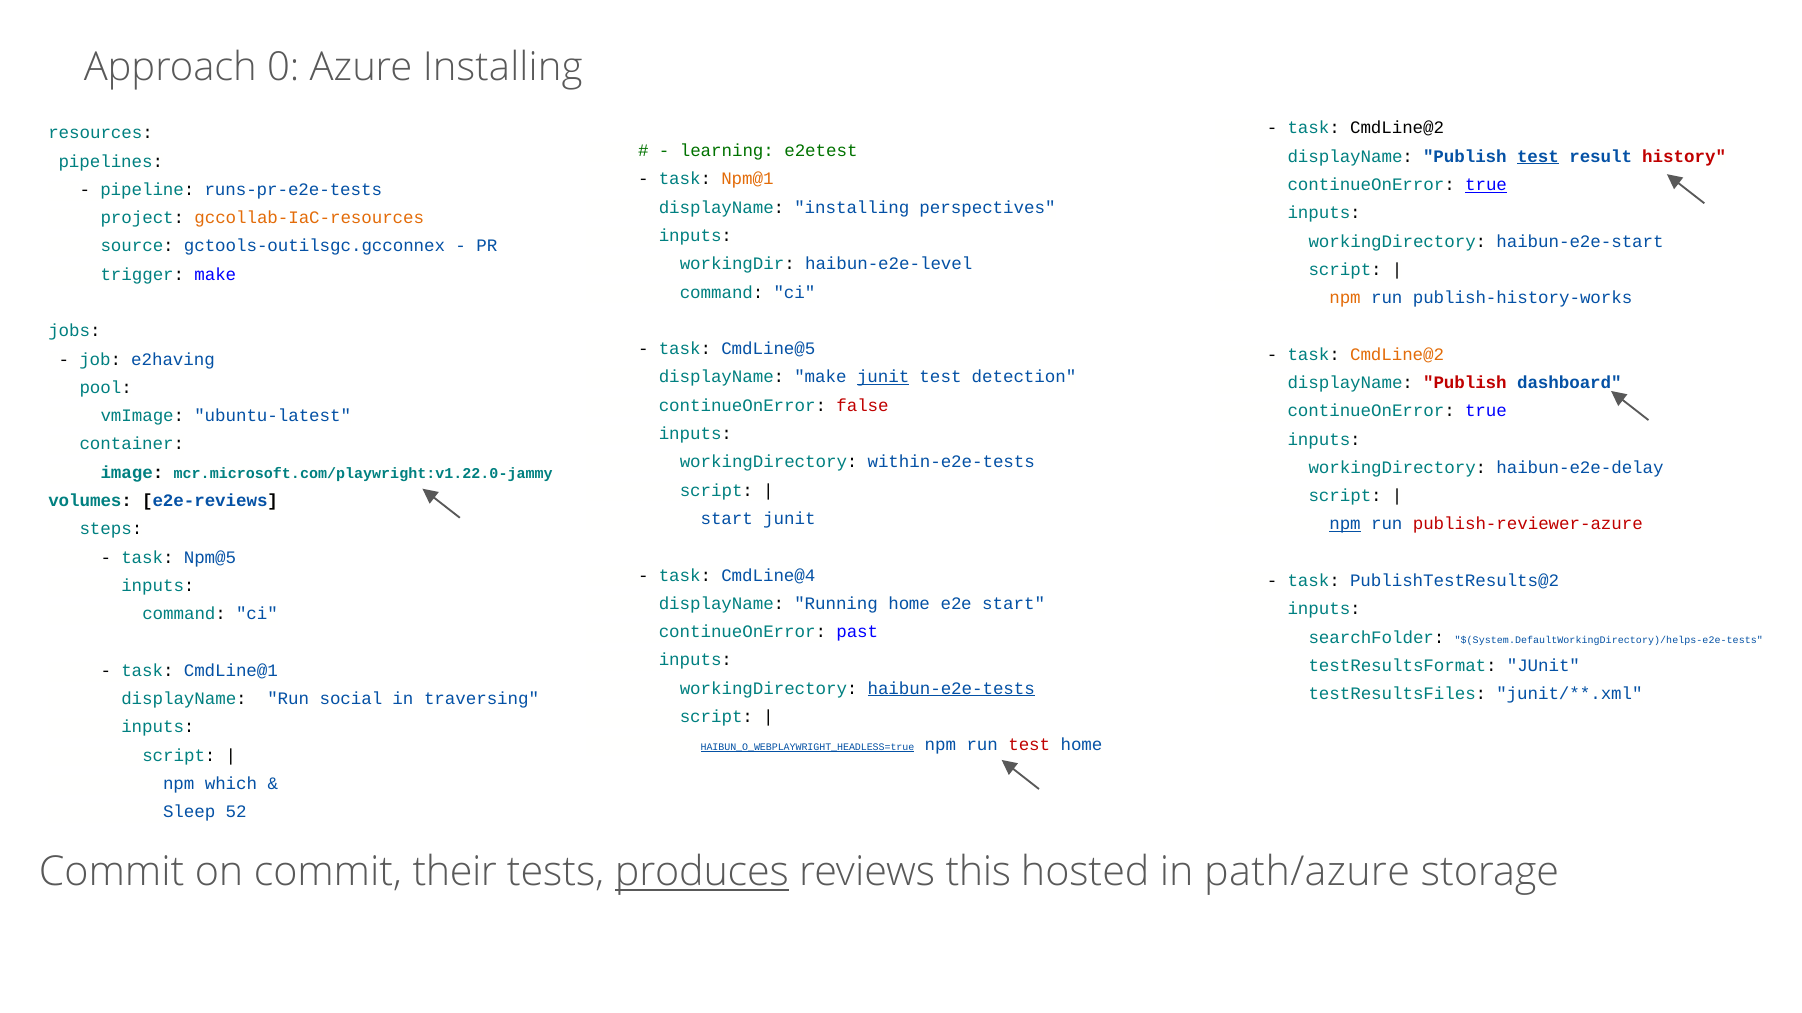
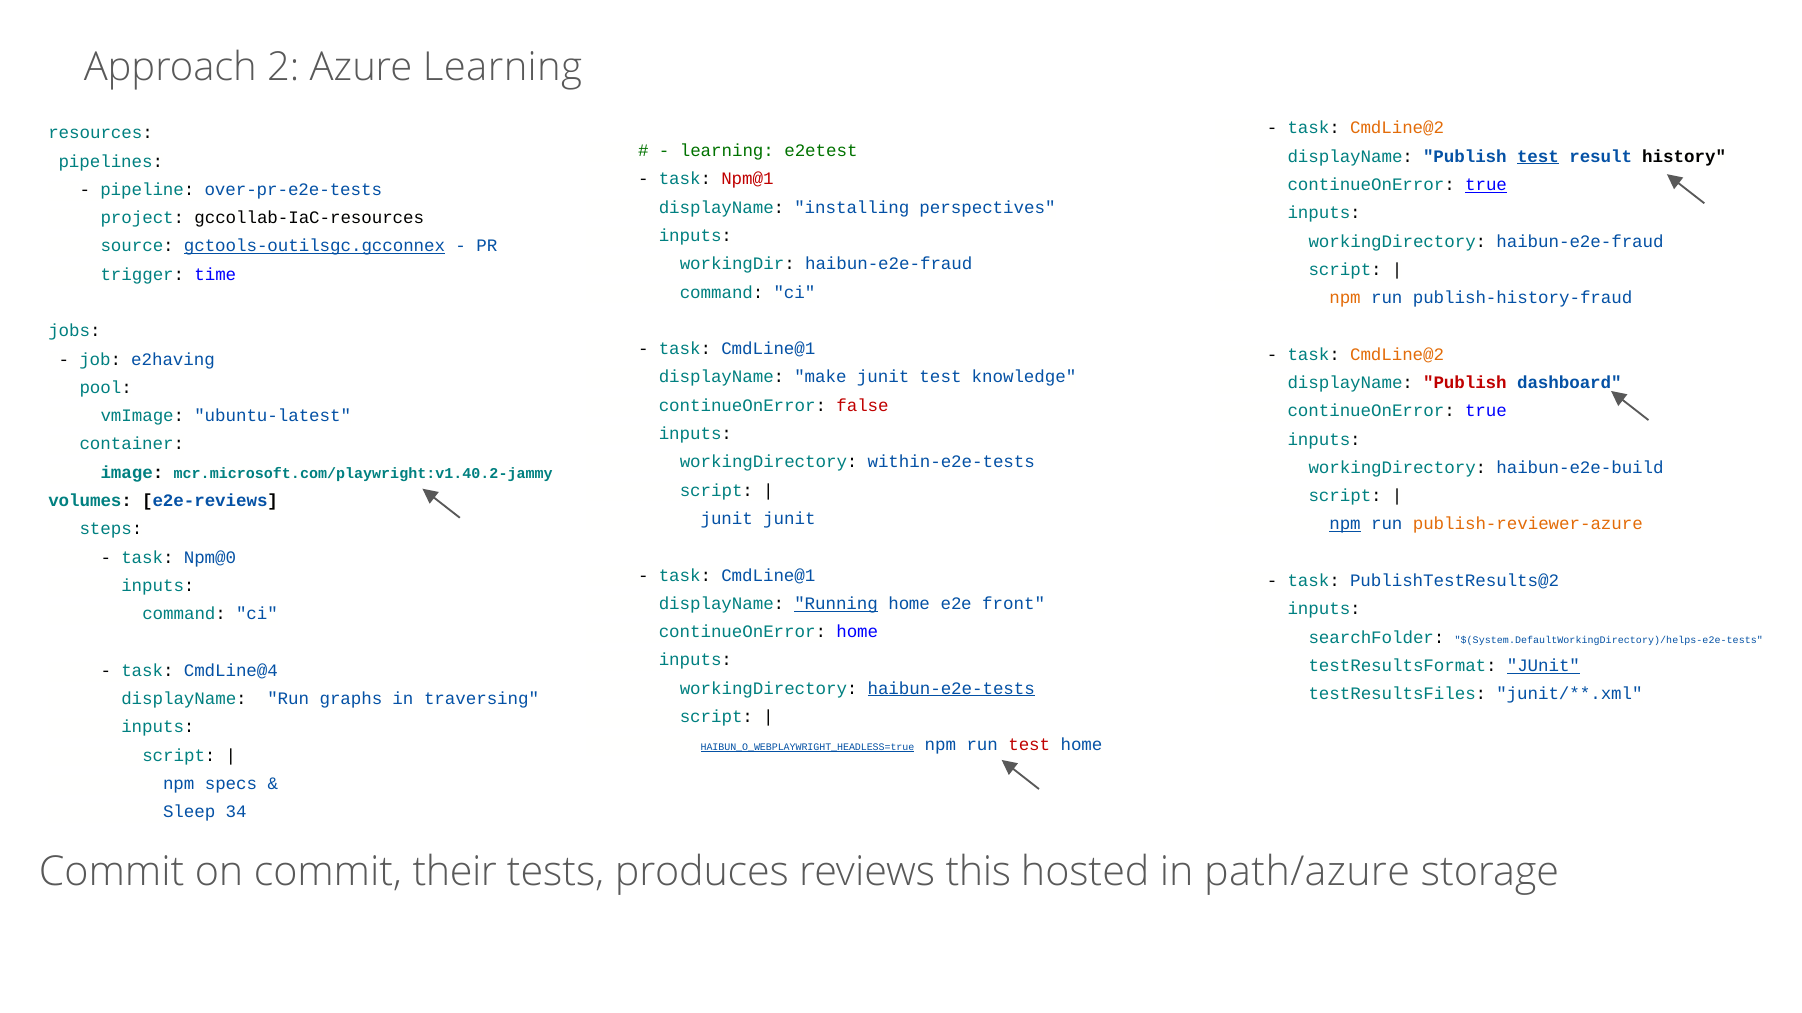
0: 0 -> 2 (283, 67)
Azure Installing: Installing -> Learning (503, 67)
CmdLine@2 colour: black -> orange (1397, 128)
history colour: red -> black (1684, 157)
Npm@1 colour: orange -> red (747, 179)
runs-pr-e2e-tests: runs-pr-e2e-tests -> over-pr-e2e-tests (293, 190)
gccollab-IaC-resources colour: orange -> black (309, 218)
workingDirectory haibun-e2e-start: haibun-e2e-start -> haibun-e2e-fraud (1580, 241)
gctools-outilsgc.gcconnex underline: none -> present (315, 246)
workingDir haibun-e2e-level: haibun-e2e-level -> haibun-e2e-fraud (889, 264)
trigger make: make -> time (215, 275)
publish-history-works: publish-history-works -> publish-history-fraud (1523, 298)
CmdLine@5: CmdLine@5 -> CmdLine@1 (768, 349)
junit underline: present -> none (883, 377)
detection: detection -> knowledge (1024, 377)
haibun-e2e-delay: haibun-e2e-delay -> haibun-e2e-build (1580, 468)
mcr.microsoft.com/playwright:v1.22.0-jammy: mcr.microsoft.com/playwright:v1.22.0-jammy -> mcr.microsoft.com/playwright:v1.40.2-jammy (363, 474)
start: start -> junit (727, 519)
publish-reviewer-azure colour: red -> orange (1528, 525)
Npm@5: Npm@5 -> Npm@0 (210, 558)
CmdLine@4: CmdLine@4 -> CmdLine@1 (768, 576)
Running underline: none -> present (836, 604)
e2e start: start -> front (1014, 604)
continueOnError past: past -> home (857, 632)
JUnit underline: none -> present (1543, 666)
CmdLine@1: CmdLine@1 -> CmdLine@4 (231, 671)
social: social -> graphs (351, 699)
which: which -> specs (231, 784)
52: 52 -> 34 (236, 812)
produces underline: present -> none (702, 873)
